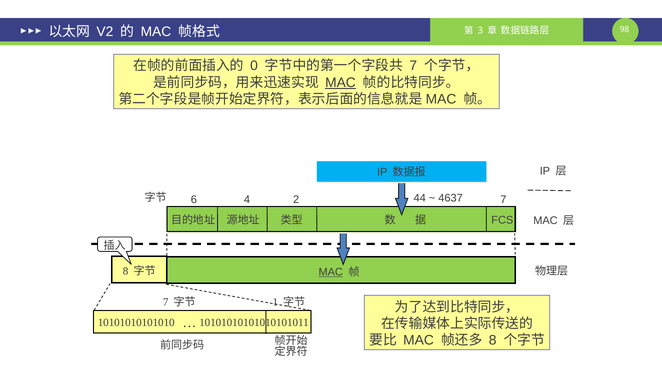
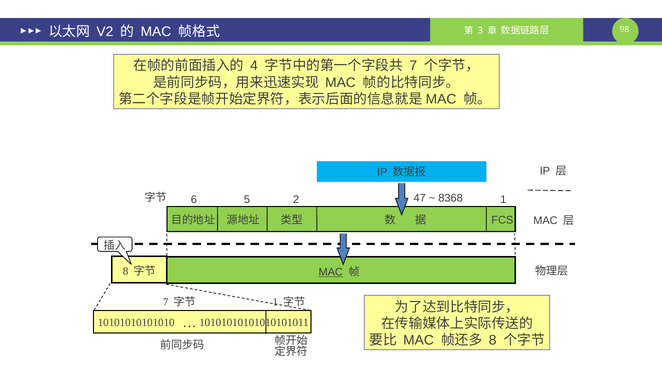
0: 0 -> 4 (254, 66)
MAC underline: present -> none (341, 83)
44: 44 -> 47 (420, 198)
4637: 4637 -> 8368 (451, 198)
4: 4 -> 5 (247, 200)
2 7: 7 -> 1 (503, 200)
